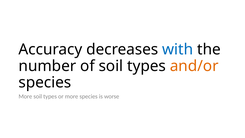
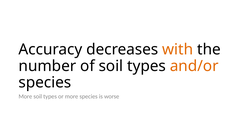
with colour: blue -> orange (178, 49)
